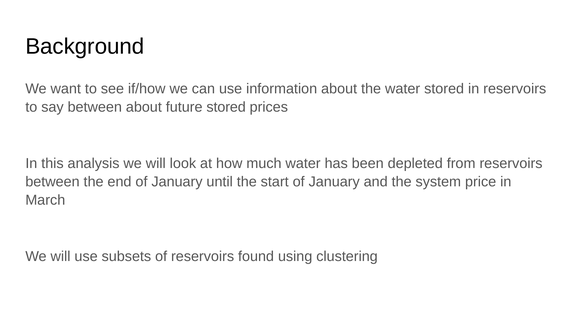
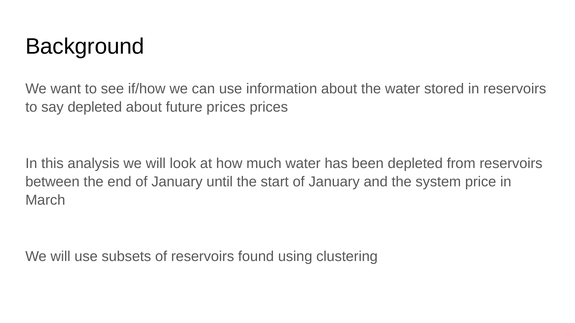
say between: between -> depleted (95, 107)
future stored: stored -> prices (226, 107)
